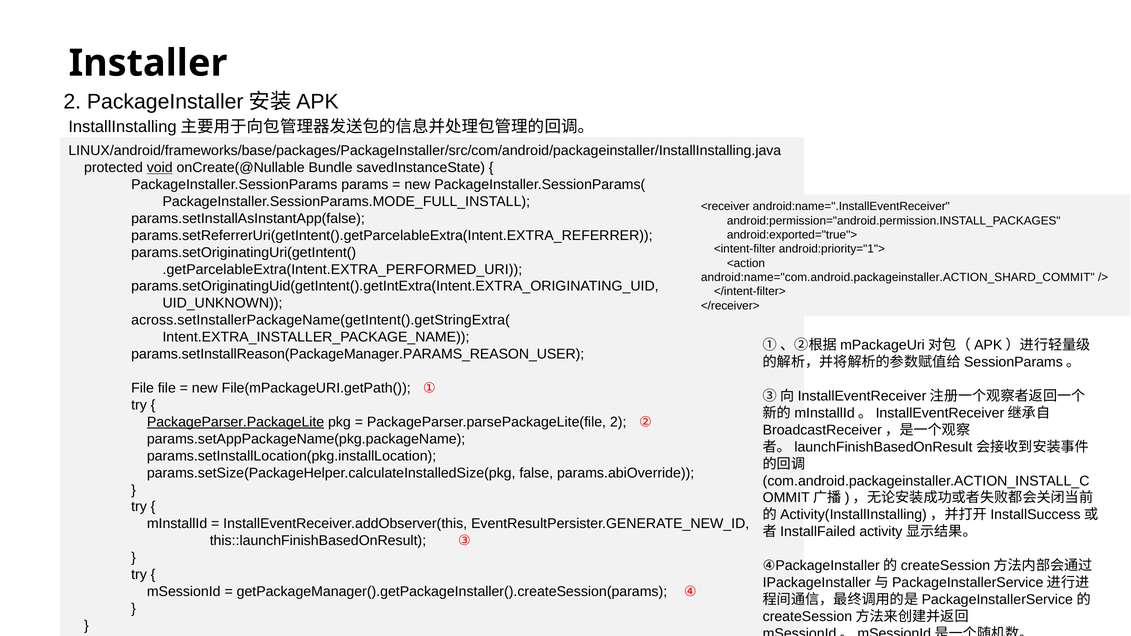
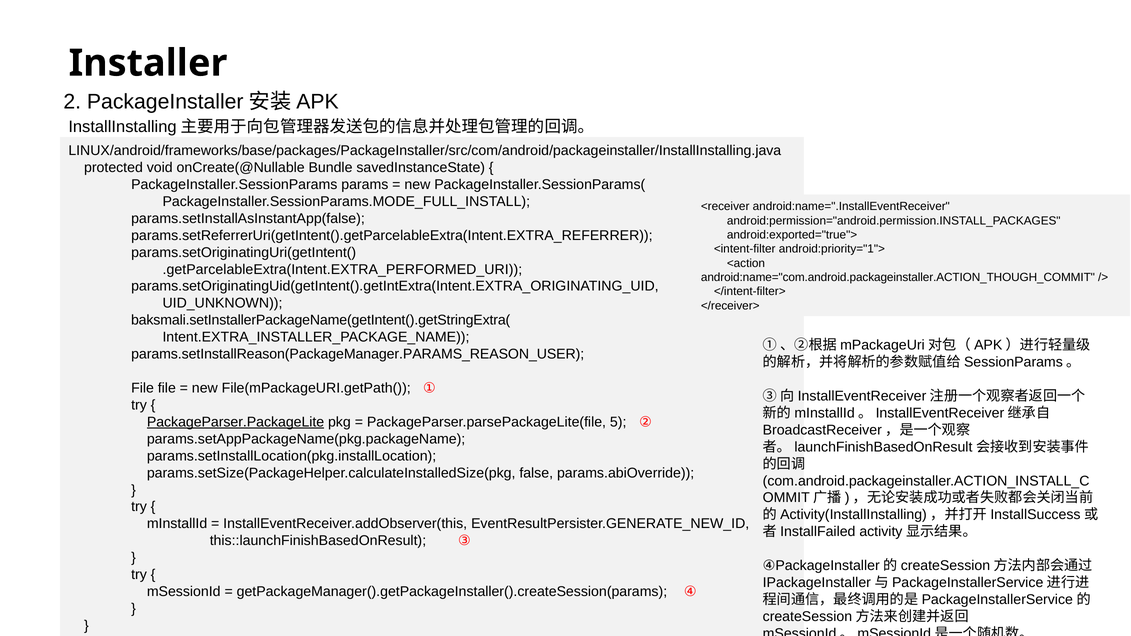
void underline: present -> none (160, 168)
android:name="com.android.packageinstaller.ACTION_SHARD_COMMIT: android:name="com.android.packageinstaller.ACTION_SHARD_COMMIT -> android:name="com.android.packageinstaller.ACTION_THOUGH_COMMIT (898, 277)
across.setInstallerPackageName(getIntent().getStringExtra(: across.setInstallerPackageName(getIntent().getStringExtra( -> baksmali.setInstallerPackageName(getIntent().getStringExtra( (321, 320)
PackageParser.parsePackageLite(file 2: 2 -> 5 (618, 422)
